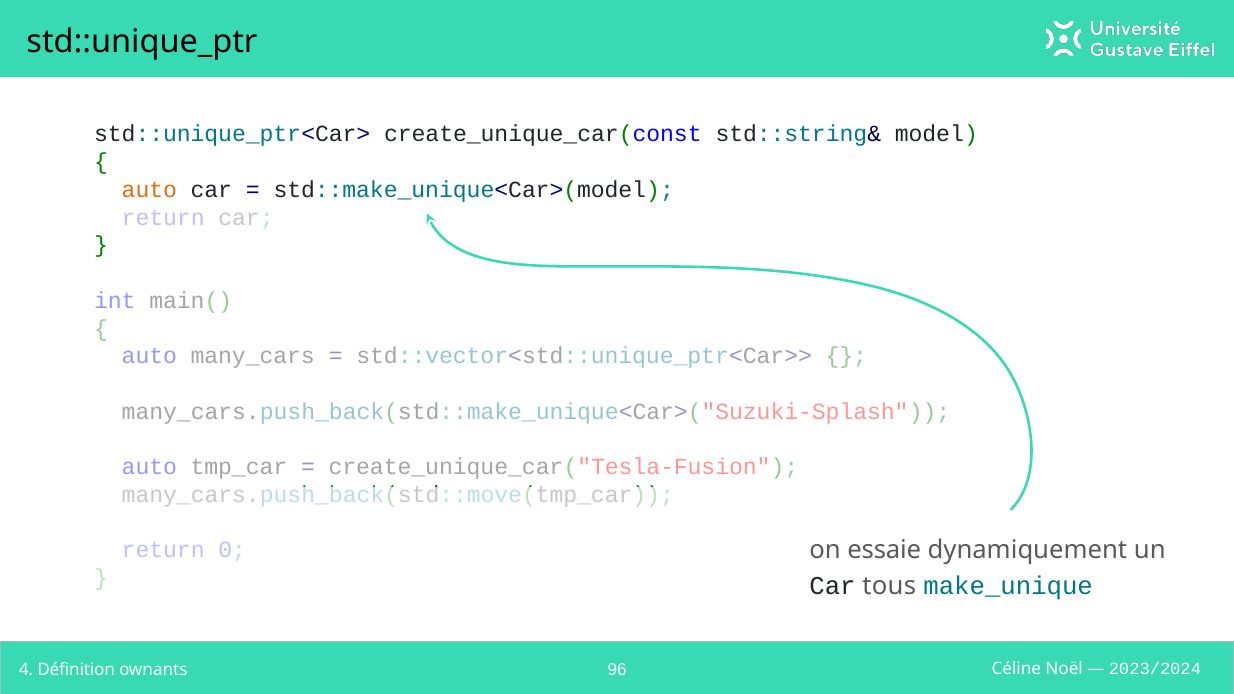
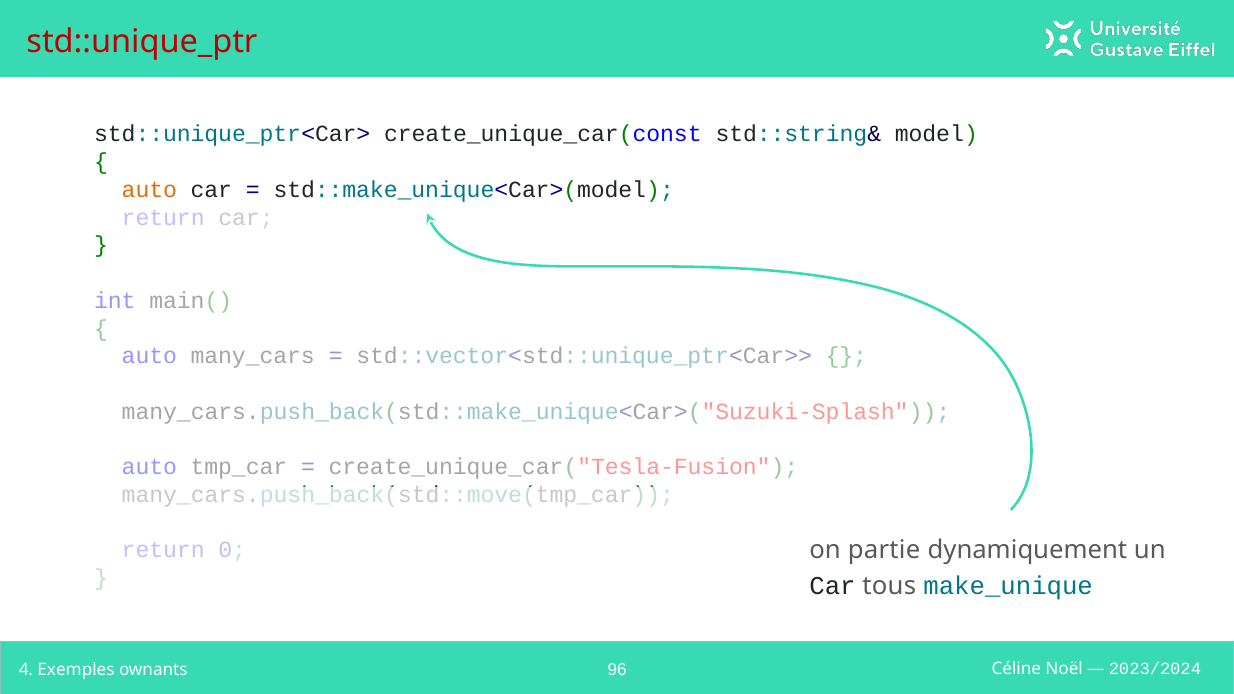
std::unique_ptr colour: black -> red (142, 42)
essaie: essaie -> partie (884, 550)
Définition: Définition -> Exemples (76, 670)
